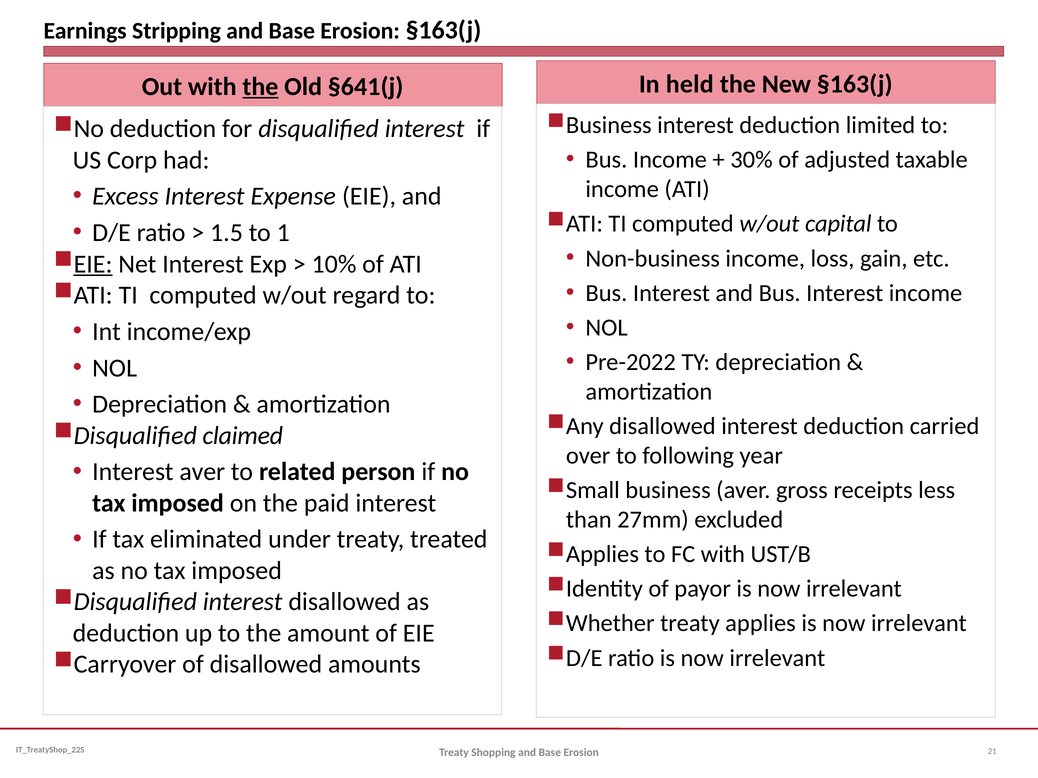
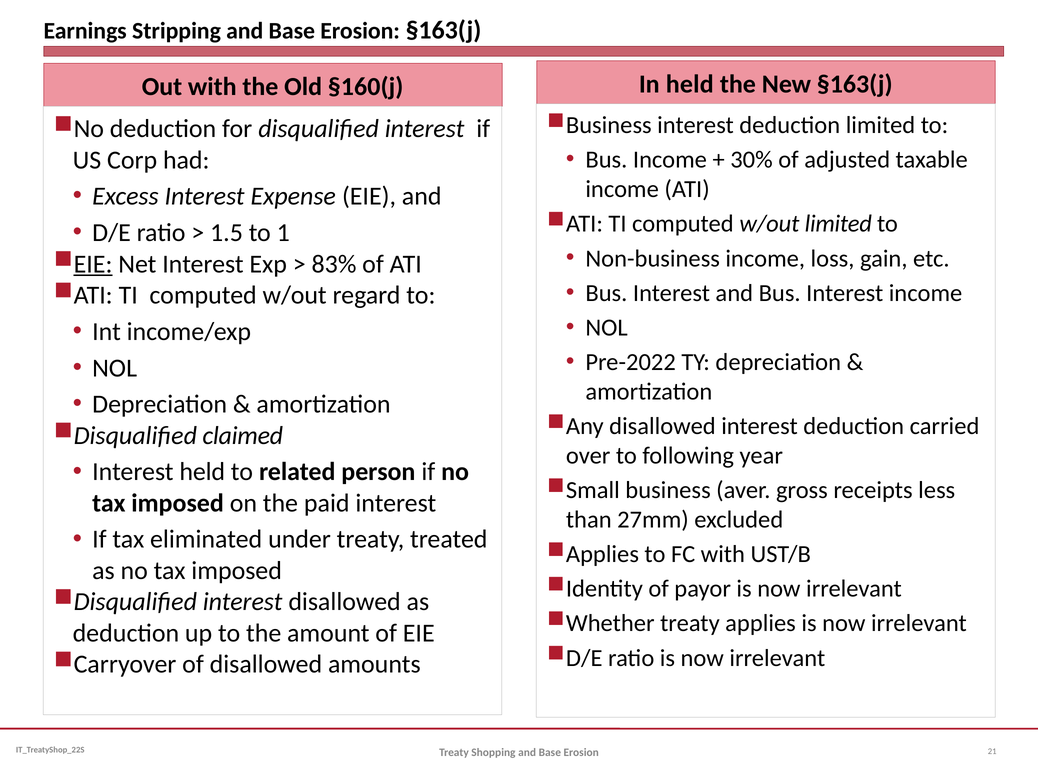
the underline: present -> none (260, 87)
§641(j: §641(j -> §160(j (366, 87)
w/out capital: capital -> limited (838, 224)
10%: 10% -> 83% (334, 264)
Interest aver: aver -> held (202, 472)
